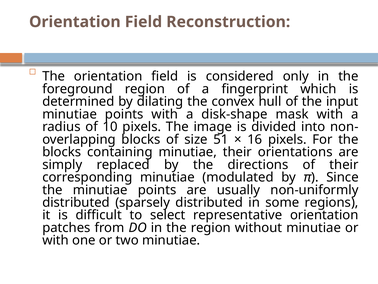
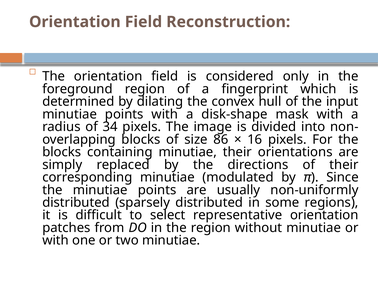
10: 10 -> 34 (110, 127)
51: 51 -> 86 (221, 139)
